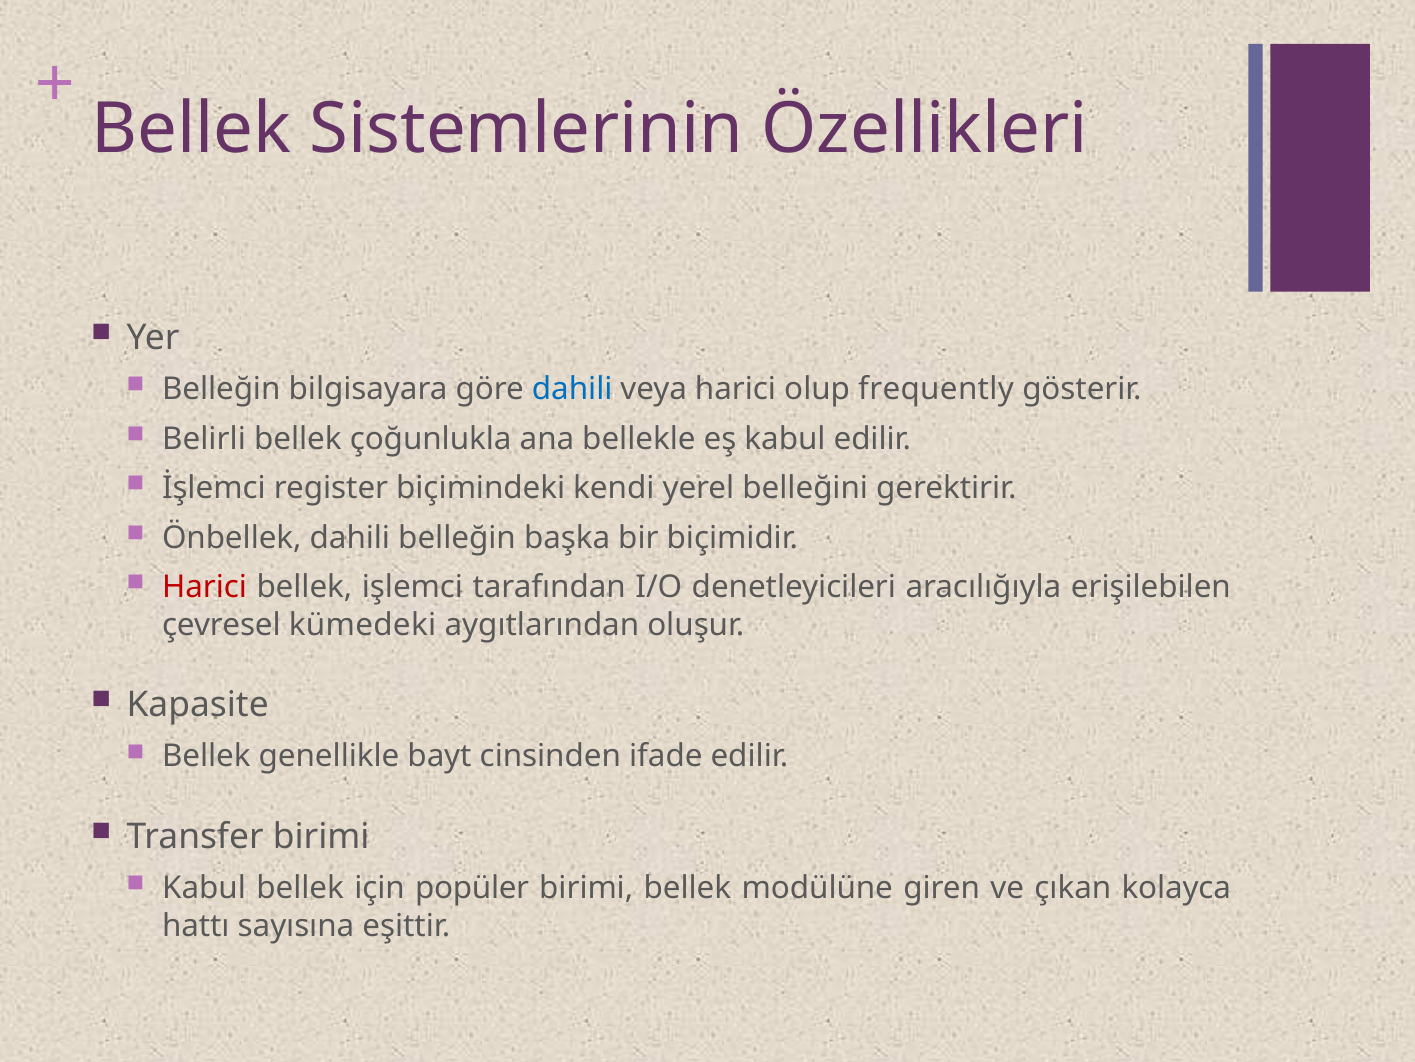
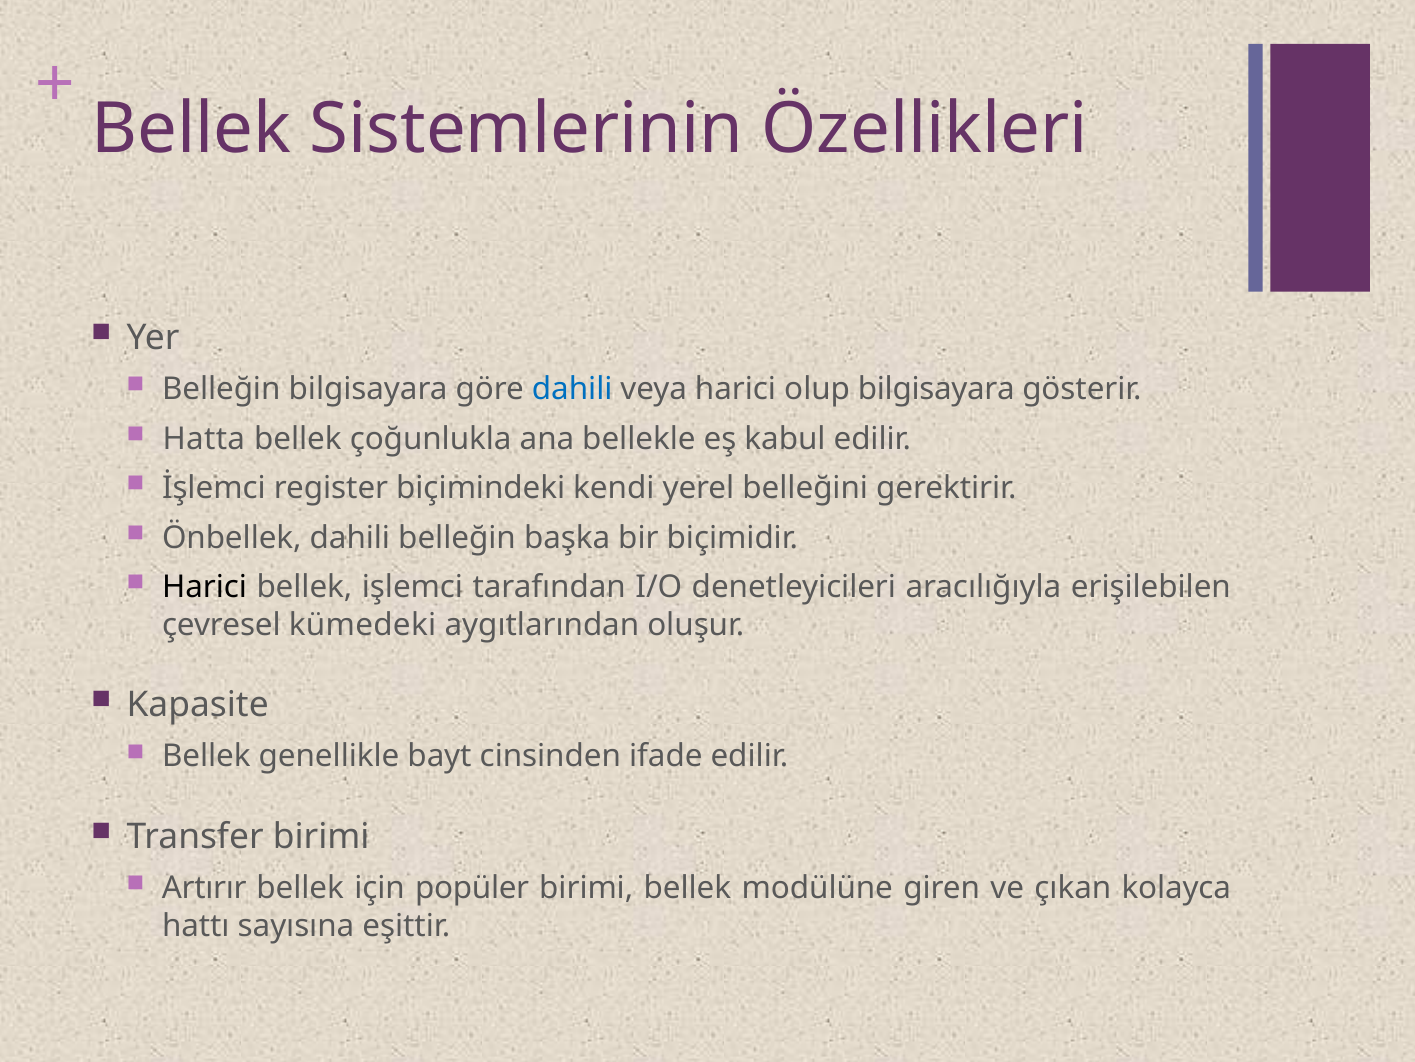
olup frequently: frequently -> bilgisayara (936, 389)
Belirli: Belirli -> Hatta (204, 438)
Harici colour: red -> black (205, 587)
Kabul: Kabul -> Artırır (204, 887)
